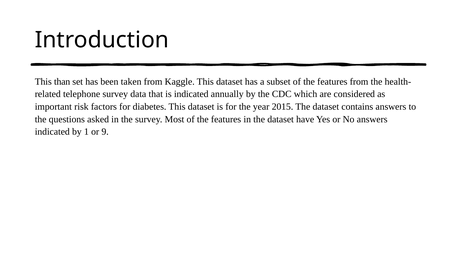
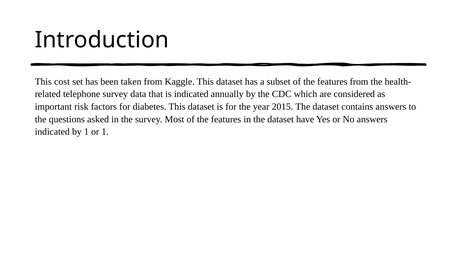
than: than -> cost (62, 82)
or 9: 9 -> 1 (105, 132)
